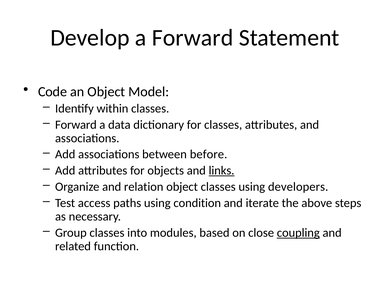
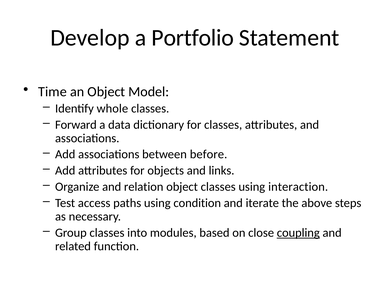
a Forward: Forward -> Portfolio (193, 38)
Code: Code -> Time (52, 91)
within: within -> whole (112, 108)
links underline: present -> none (222, 170)
developers: developers -> interaction (298, 186)
